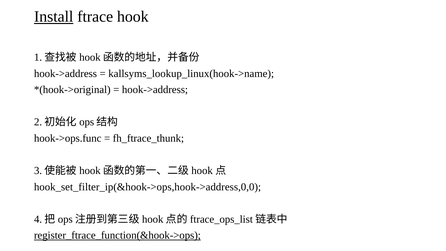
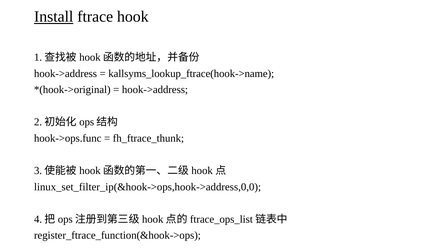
kallsyms_lookup_linux(hook->name: kallsyms_lookup_linux(hook->name -> kallsyms_lookup_ftrace(hook->name (191, 74)
hook_set_filter_ip(&hook->ops,hook->address,0,0: hook_set_filter_ip(&hook->ops,hook->address,0,0 -> linux_set_filter_ip(&hook->ops,hook->address,0,0 (148, 187)
register_ftrace_function(&hook->ops underline: present -> none (117, 235)
